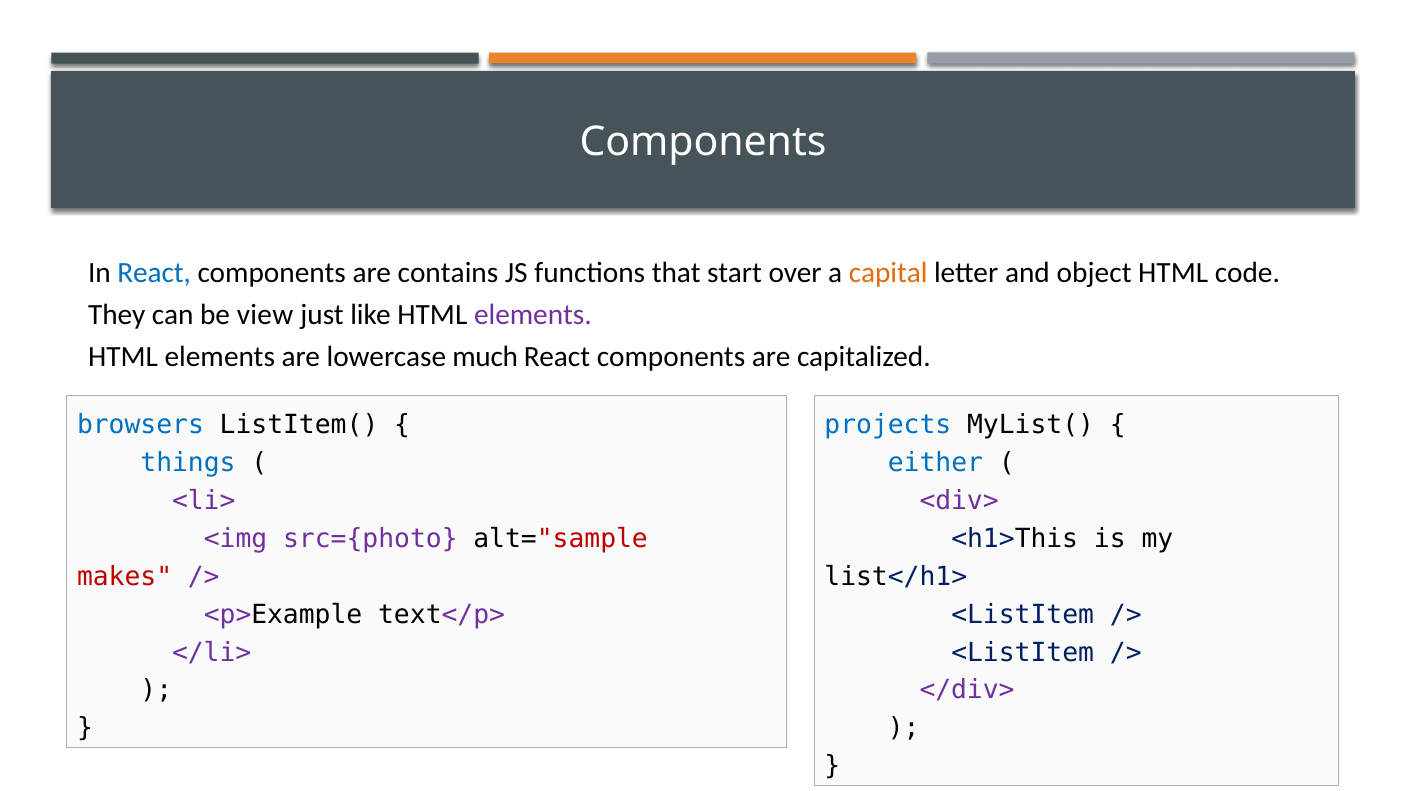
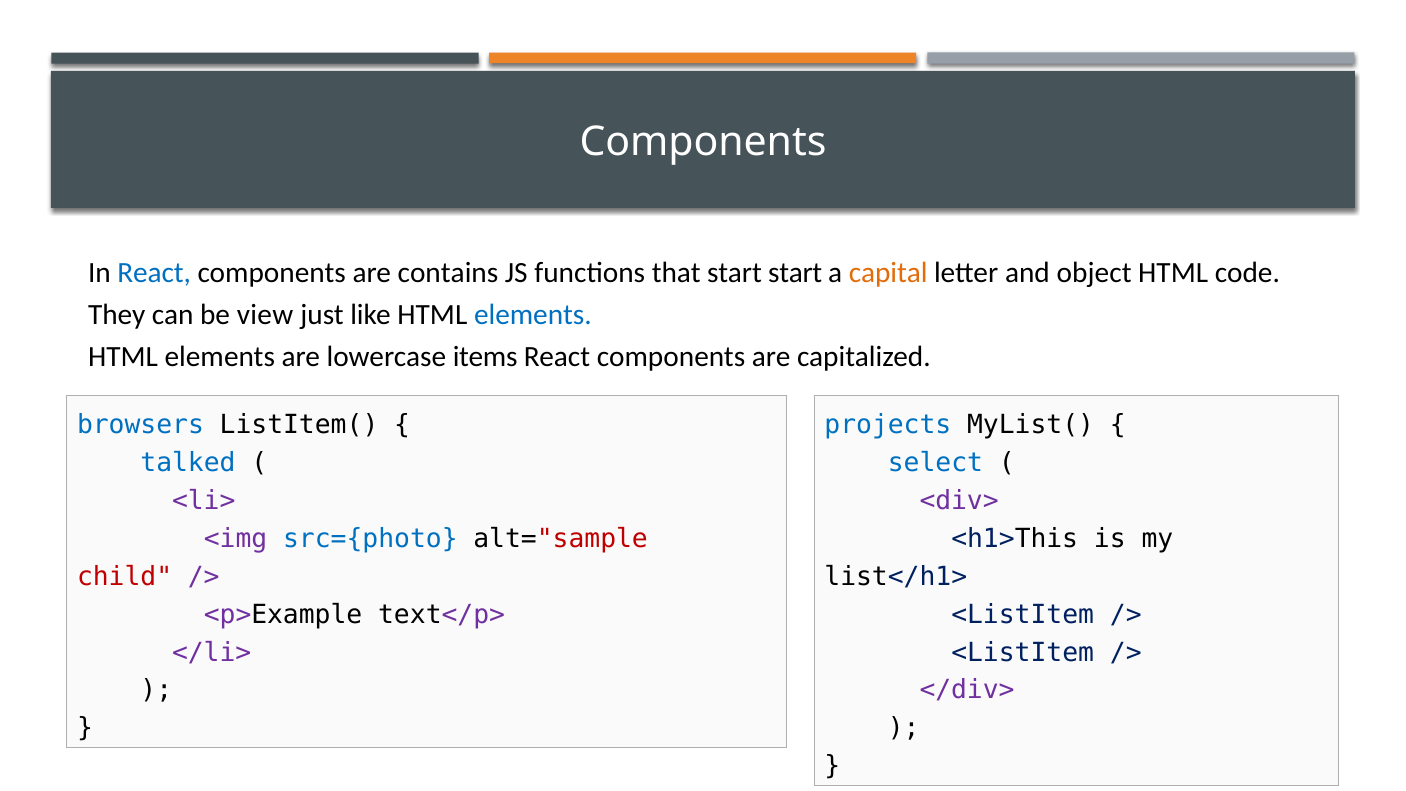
start over: over -> start (795, 272)
elements colour: purple -> blue (533, 315)
much: much -> items (485, 357)
things: things -> talked (188, 462)
either: either -> select (935, 462)
src={photo colour: purple -> blue (370, 538)
makes: makes -> child (125, 576)
